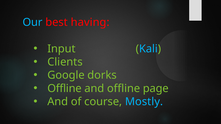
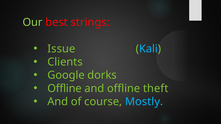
Our colour: light blue -> light green (33, 22)
having: having -> strings (90, 22)
Input: Input -> Issue (61, 49)
page: page -> theft (156, 89)
